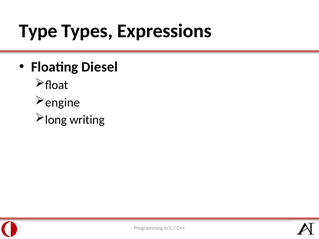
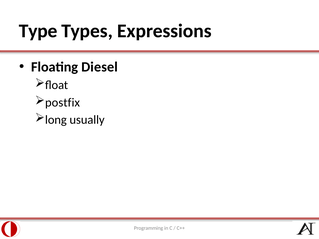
engine: engine -> postfix (63, 103)
writing: writing -> usually (87, 120)
